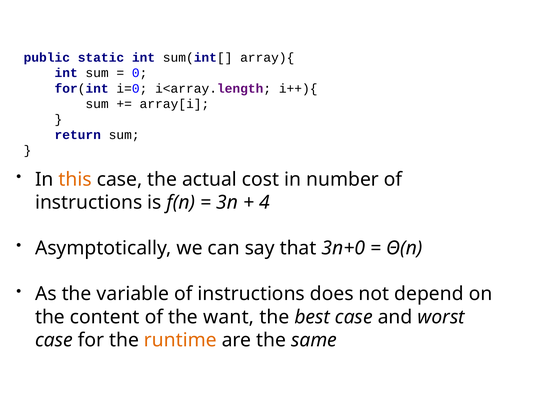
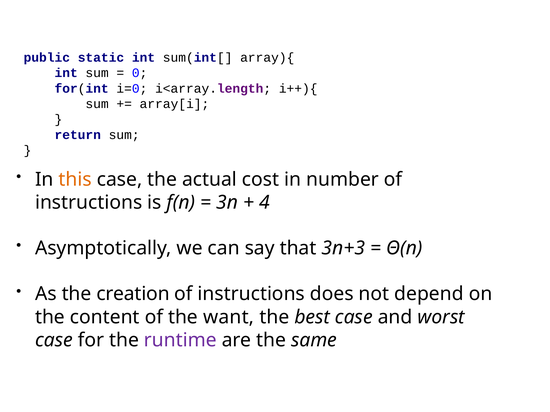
3n+0: 3n+0 -> 3n+3 (343, 249)
variable: variable -> creation (133, 294)
runtime colour: orange -> purple (180, 341)
